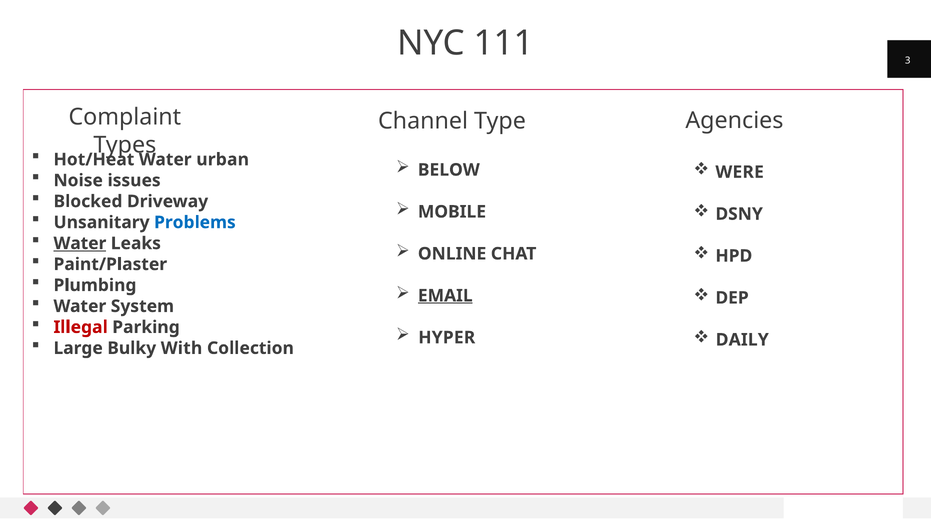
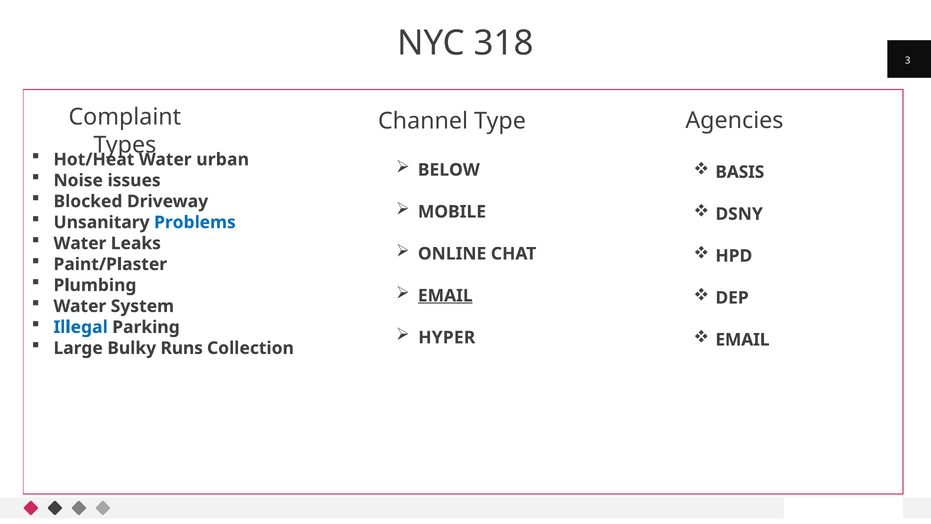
111: 111 -> 318 (504, 43)
WERE: WERE -> BASIS (740, 172)
Water underline: present -> none (80, 243)
Illegal colour: red -> blue (81, 327)
DAILY: DAILY -> EMAIL (742, 340)
With: With -> Runs (182, 348)
